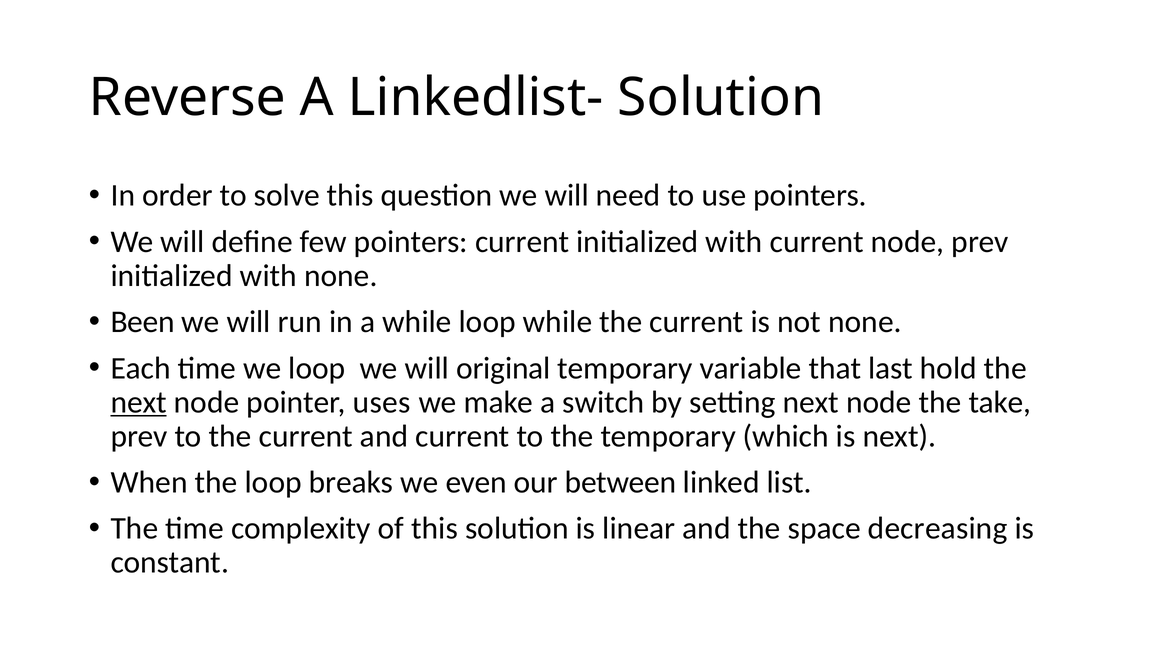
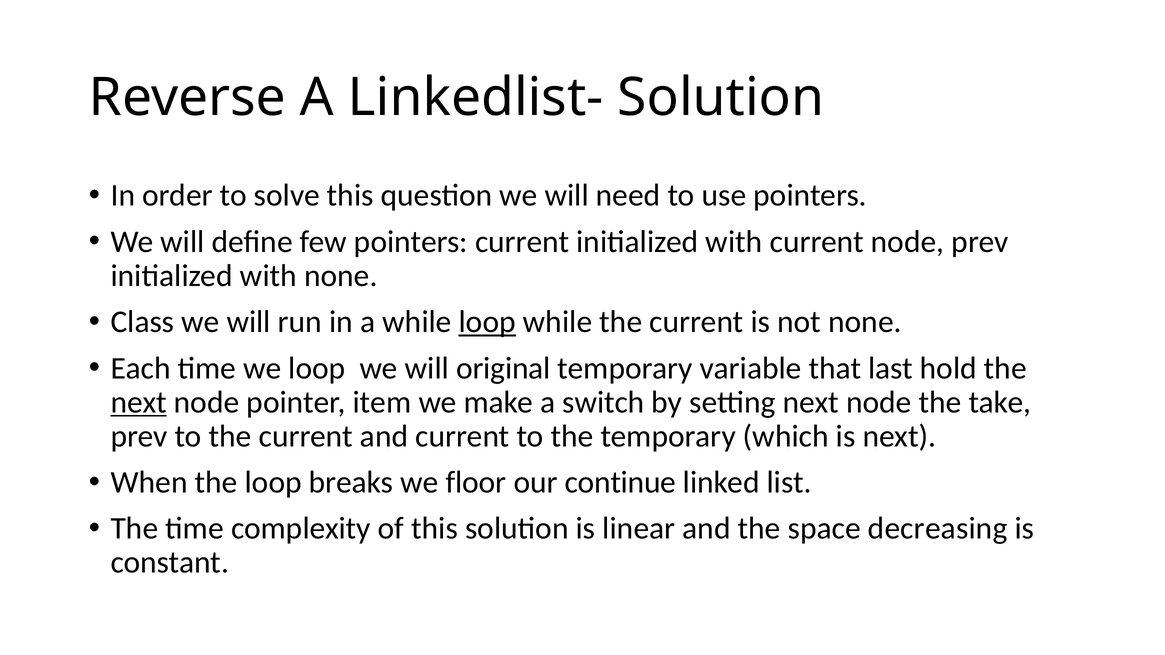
Been: Been -> Class (142, 322)
loop underline: none -> present (487, 322)
uses: uses -> item (382, 402)
even: even -> floor (476, 483)
between: between -> continue (620, 483)
